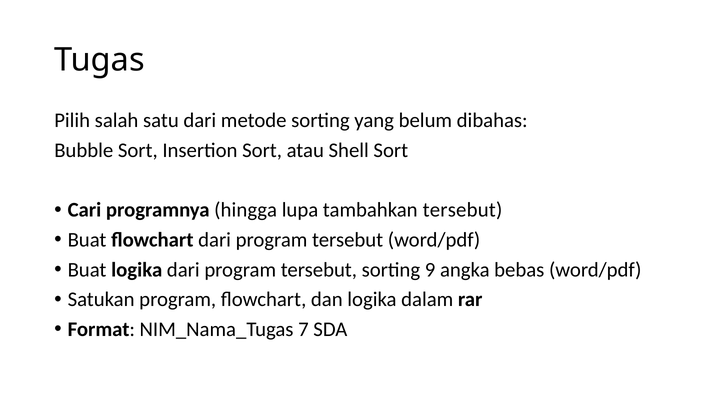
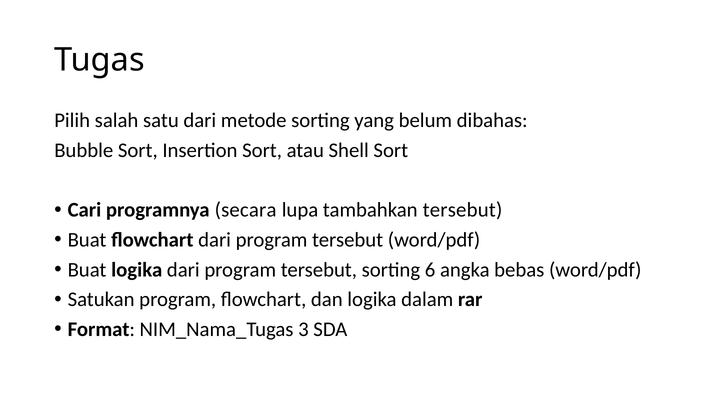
hingga: hingga -> secara (246, 210)
9: 9 -> 6 (430, 269)
7: 7 -> 3 (303, 329)
